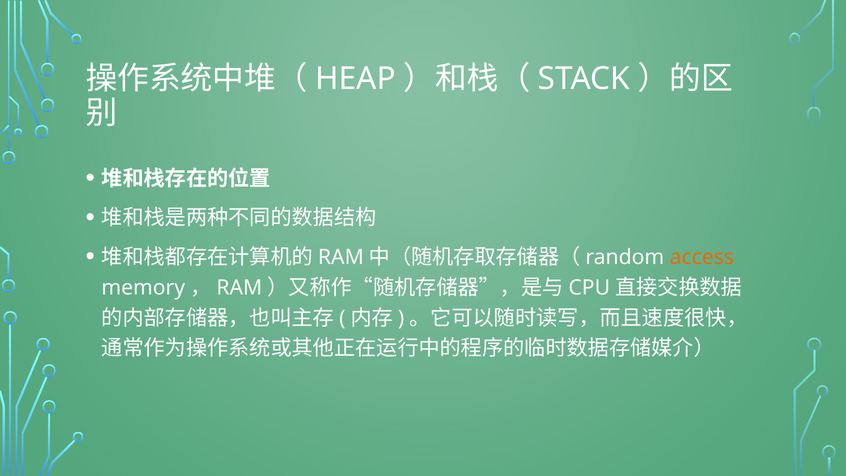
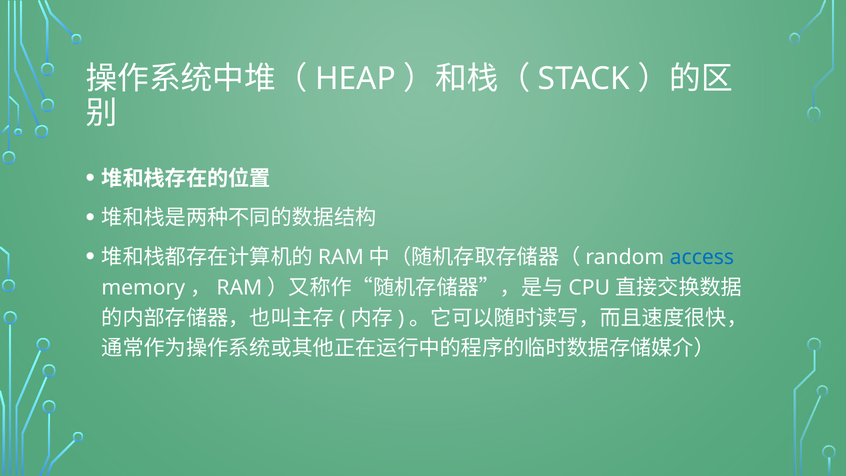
access colour: orange -> blue (702, 257)
